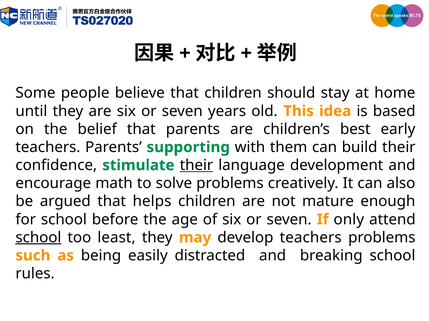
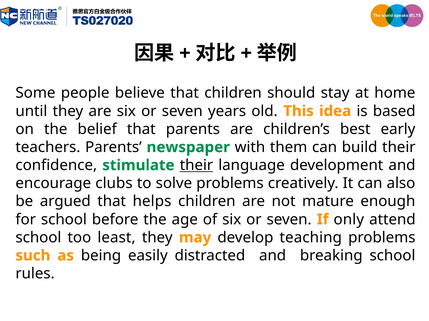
supporting: supporting -> newspaper (188, 148)
math: math -> clubs (114, 184)
school underline: present -> none (38, 238)
develop teachers: teachers -> teaching (311, 238)
